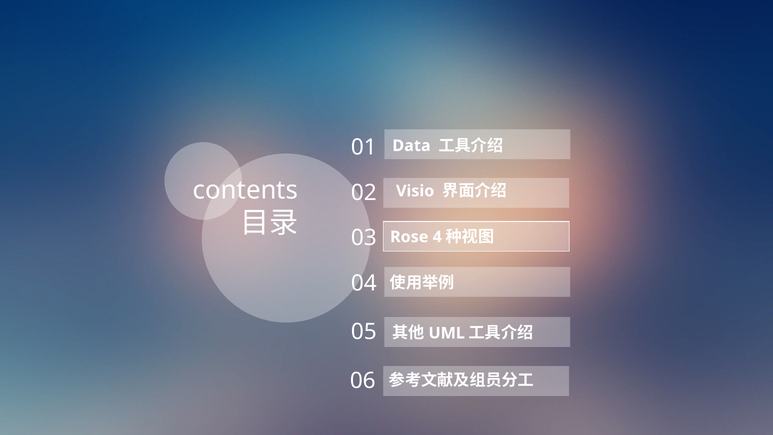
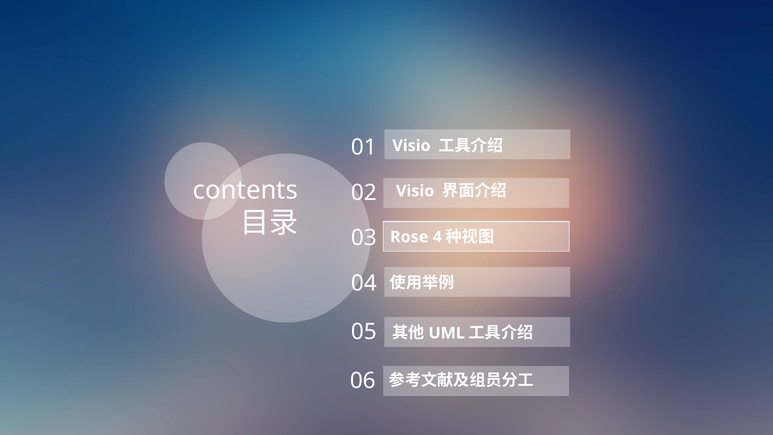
Data: Data -> Visio (412, 146)
